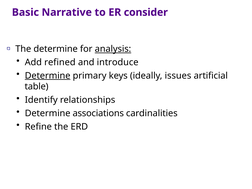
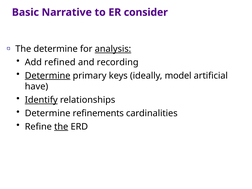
introduce: introduce -> recording (118, 62)
issues: issues -> model (178, 76)
table: table -> have (36, 87)
Identify underline: none -> present (41, 100)
associations: associations -> refinements (98, 113)
the underline: none -> present (61, 127)
